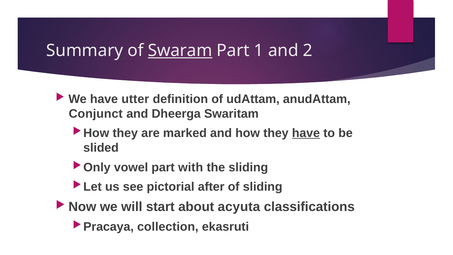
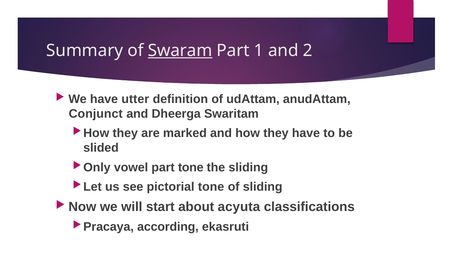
have underline: present -> none (306, 133)
part with: with -> tone (191, 167)
pictorial after: after -> tone (211, 187)
collection: collection -> according (168, 227)
